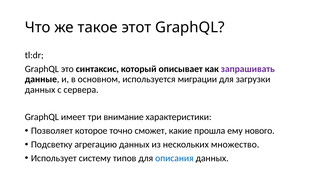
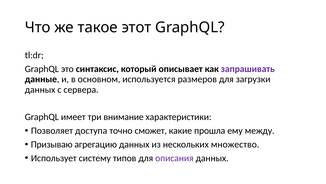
миграции: миграции -> размеров (197, 79)
которое: которое -> доступа (91, 130)
нового: нового -> между (260, 130)
Подсветку: Подсветку -> Призываю (52, 144)
описания colour: blue -> purple (174, 158)
